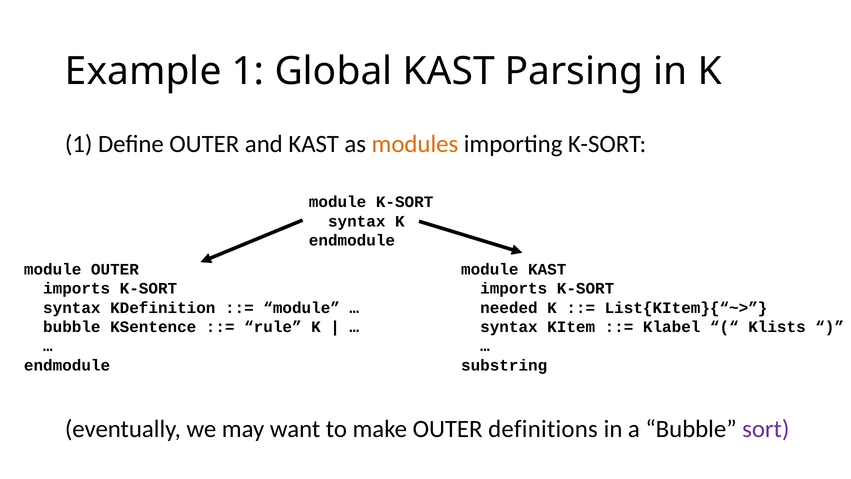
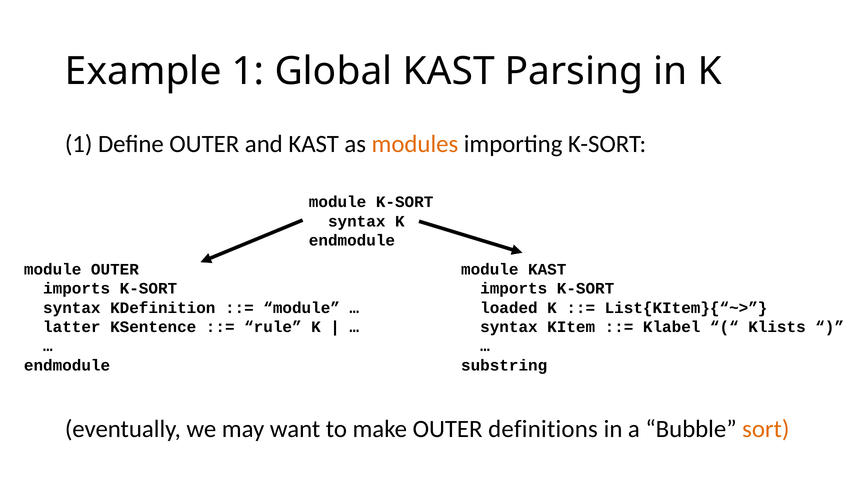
needed: needed -> loaded (509, 308)
bubble: bubble -> latter (72, 327)
sort colour: purple -> orange (766, 429)
